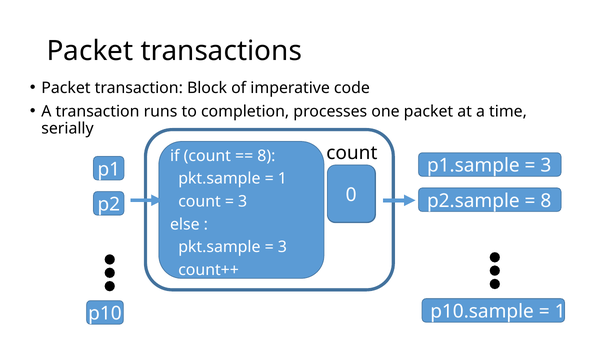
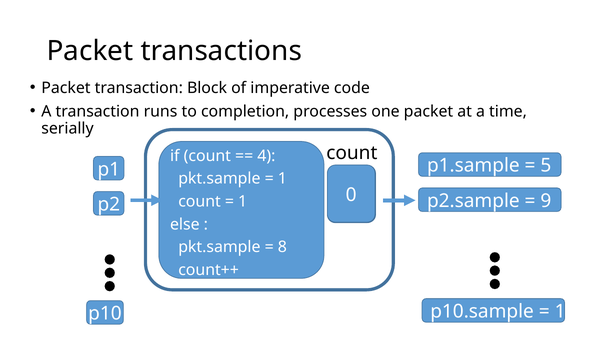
8: 8 -> 4 (266, 156)
3: 3 -> 5 (546, 166)
8: 8 -> 9 (546, 201)
3: 3 -> 1 (243, 202)
3: 3 -> 8 (282, 247)
